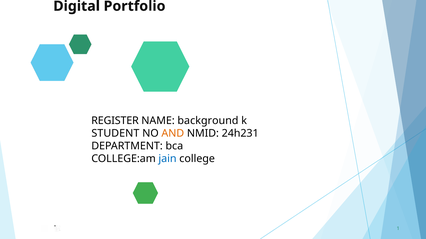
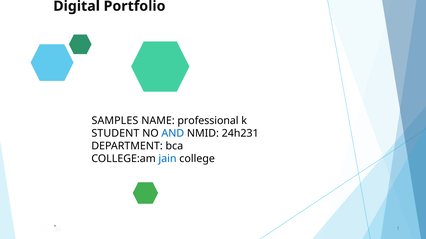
REGISTER: REGISTER -> SAMPLES (115, 121)
background: background -> professional (208, 121)
AND colour: orange -> blue (173, 134)
